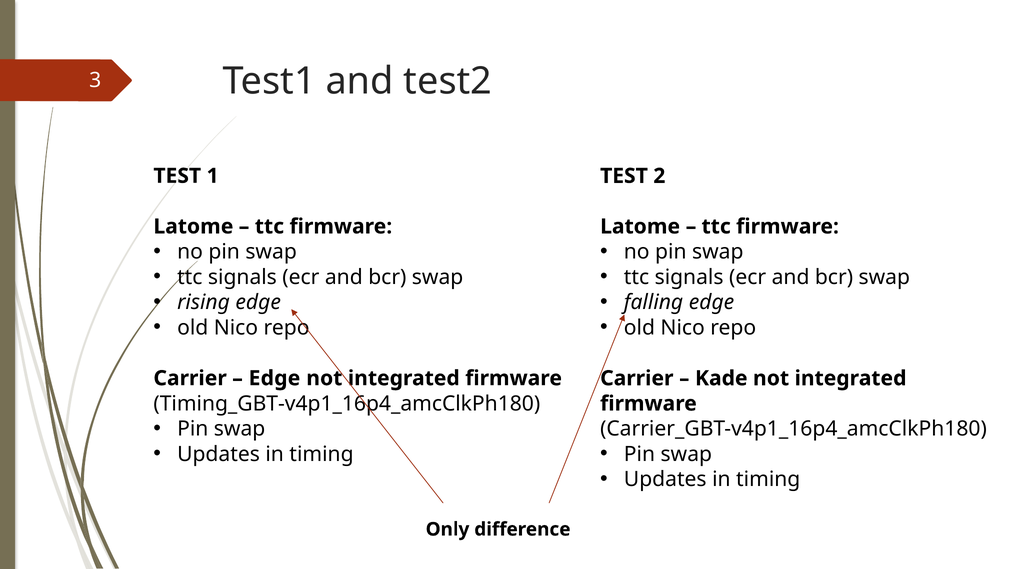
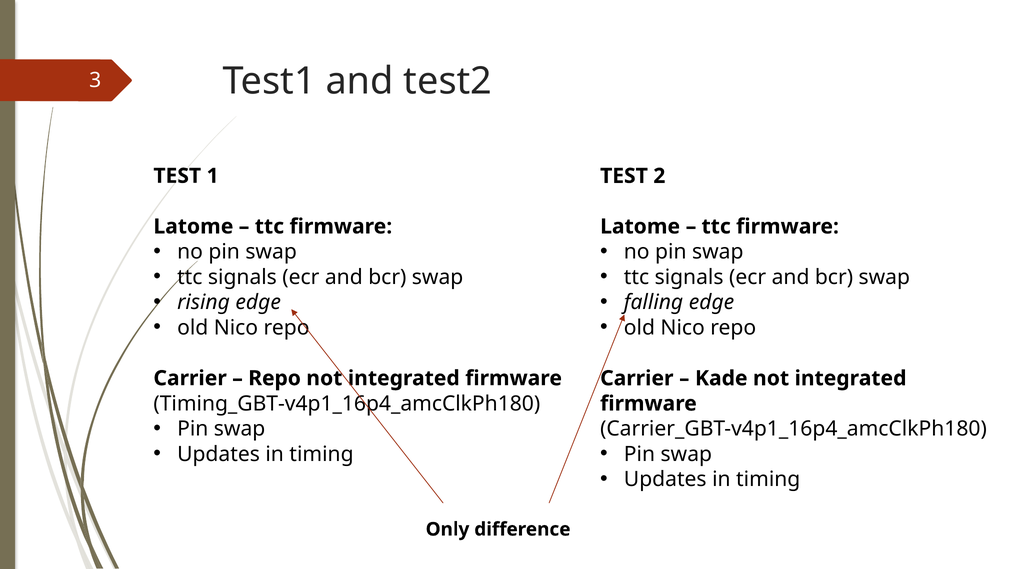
Edge: Edge -> Repo (275, 378)
